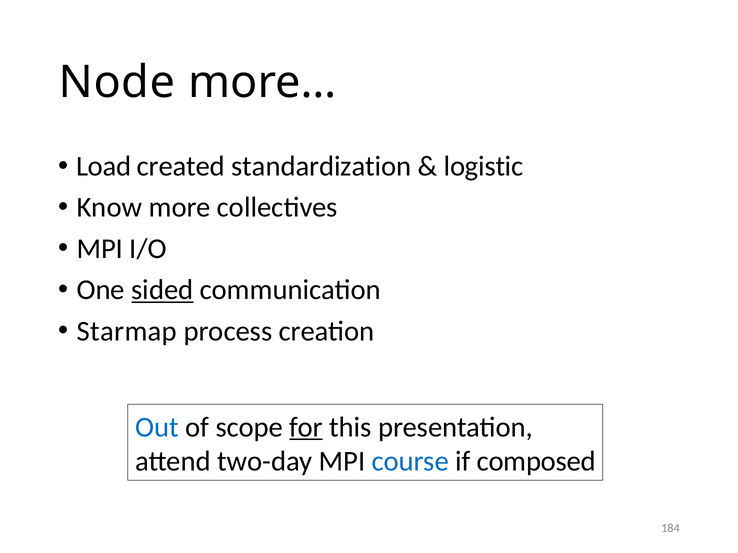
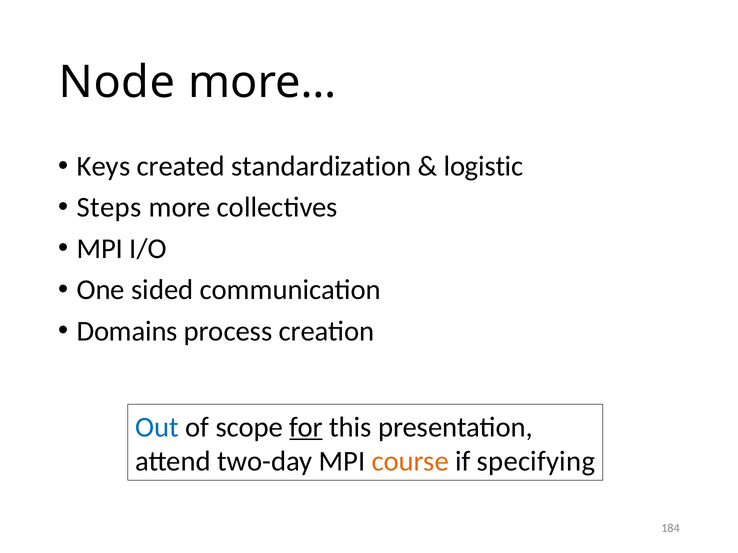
Load: Load -> Keys (103, 166)
Know: Know -> Steps (109, 208)
sided underline: present -> none (162, 290)
Starmap: Starmap -> Domains (127, 331)
course colour: blue -> orange (410, 462)
composed: composed -> specifying (536, 462)
